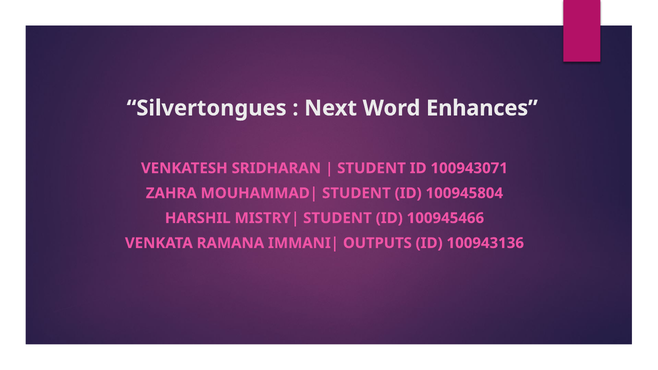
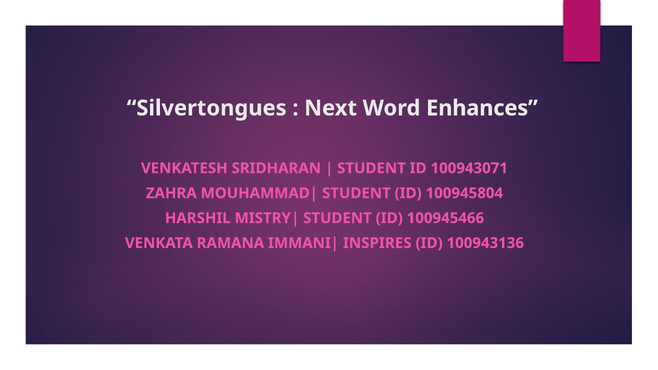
OUTPUTS: OUTPUTS -> INSPIRES (377, 243)
